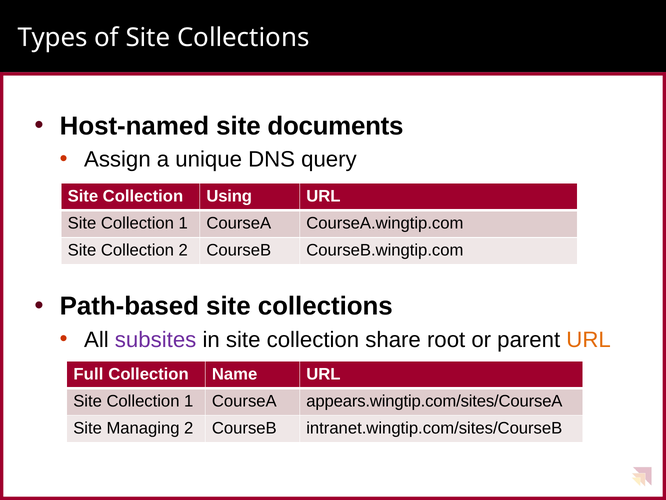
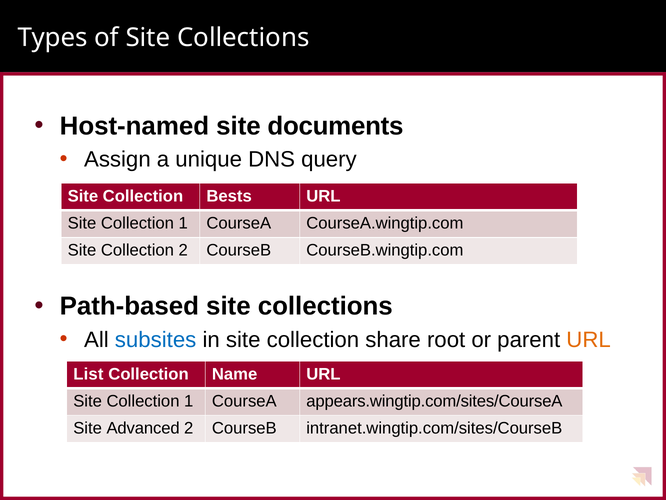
Using: Using -> Bests (229, 196)
subsites colour: purple -> blue (156, 339)
Full: Full -> List (88, 374)
Managing: Managing -> Advanced (143, 428)
